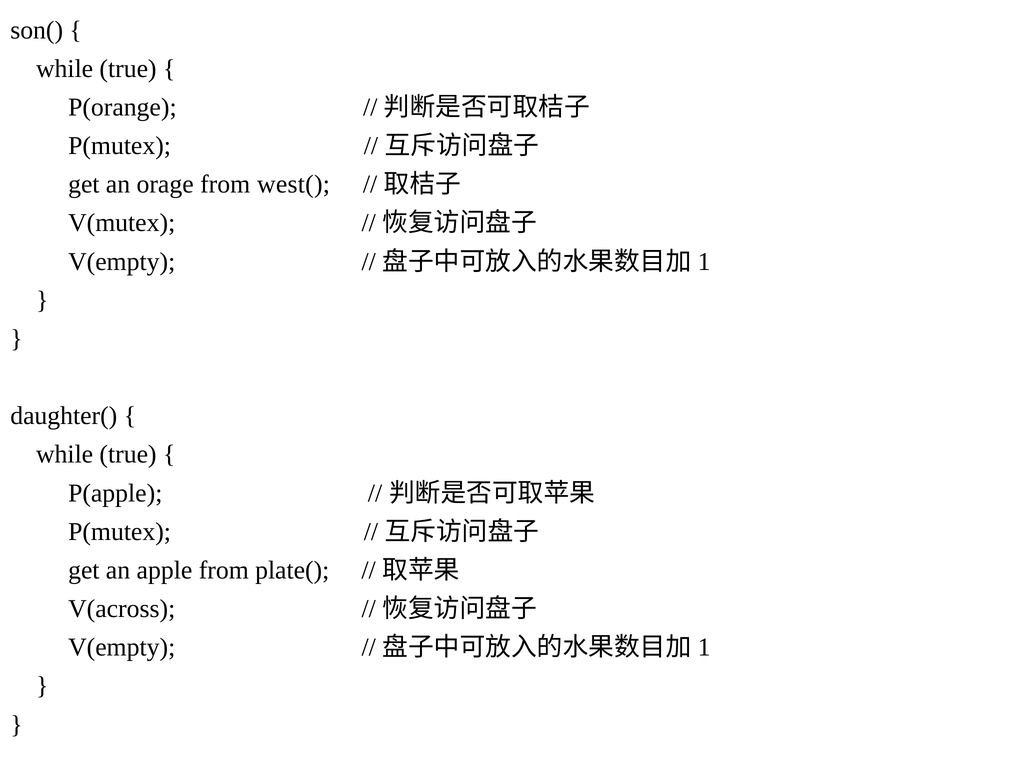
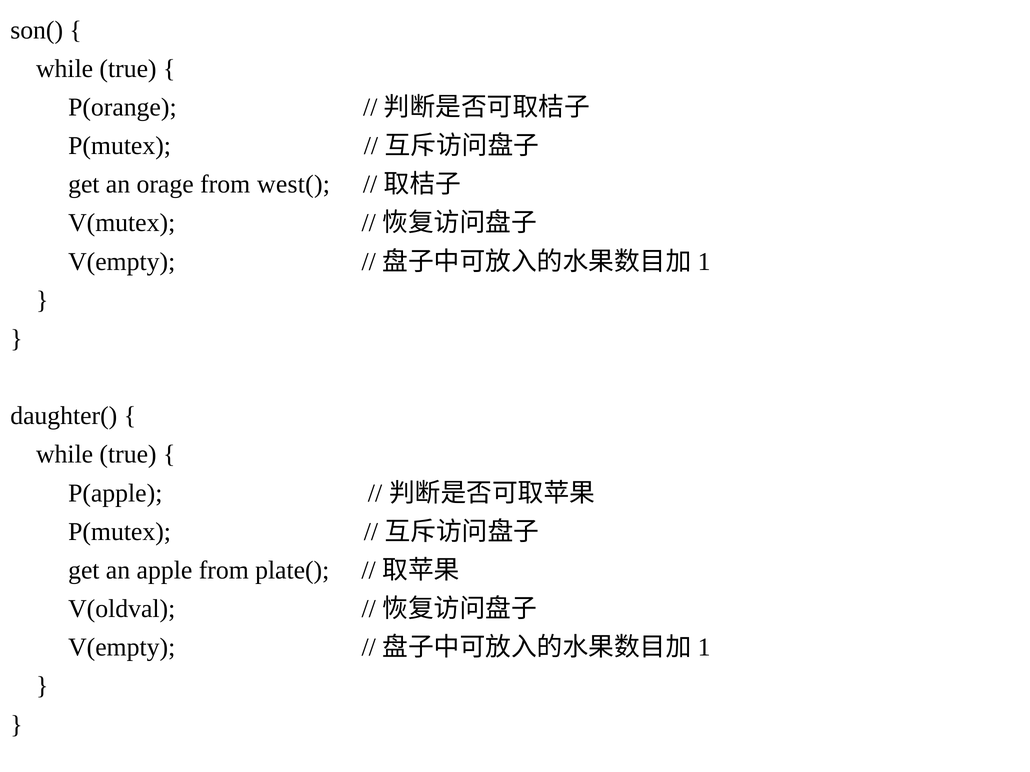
V(across: V(across -> V(oldval (122, 609)
